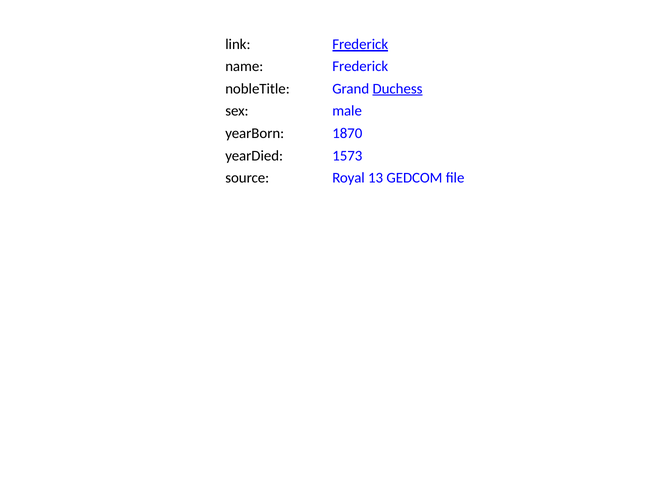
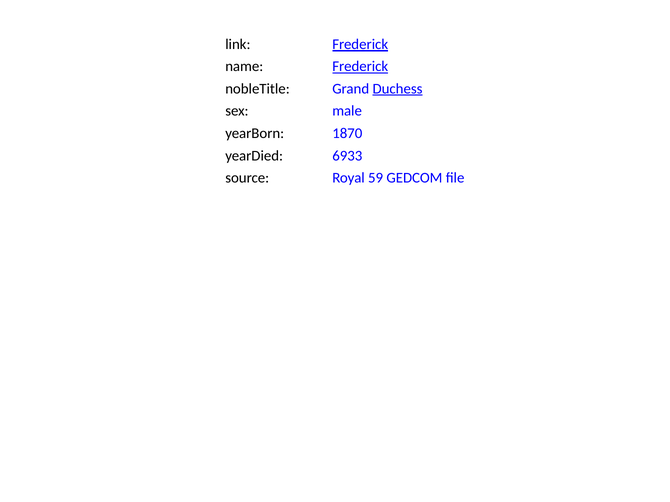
Frederick underline: none -> present (360, 66)
1573: 1573 -> 6933 (347, 156)
13: 13 -> 59 (376, 178)
